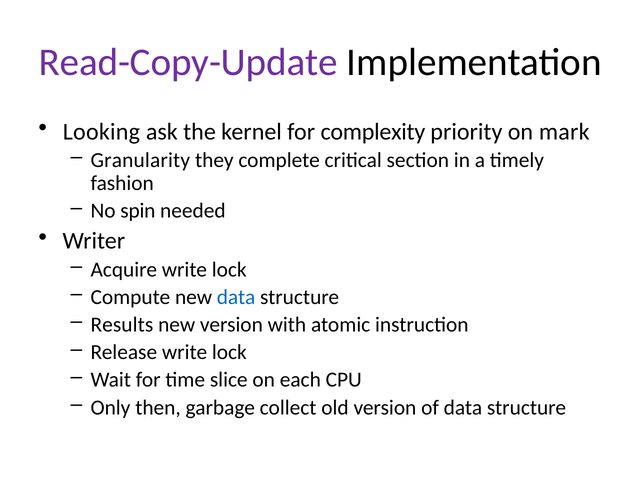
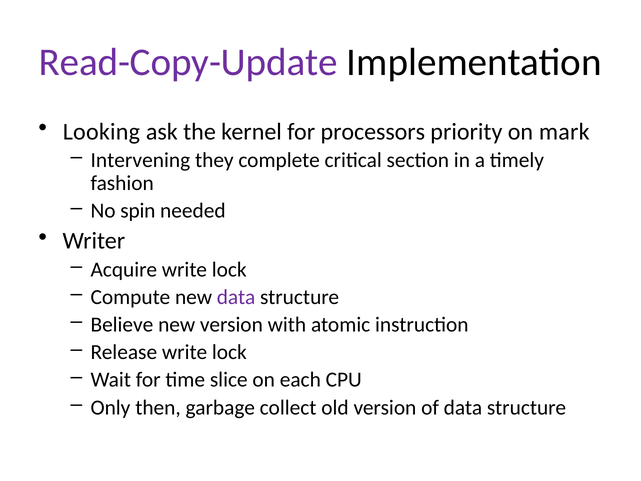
complexity: complexity -> processors (373, 131)
Granularity: Granularity -> Intervening (140, 160)
data colour: blue -> purple (236, 297)
Results: Results -> Believe (122, 325)
